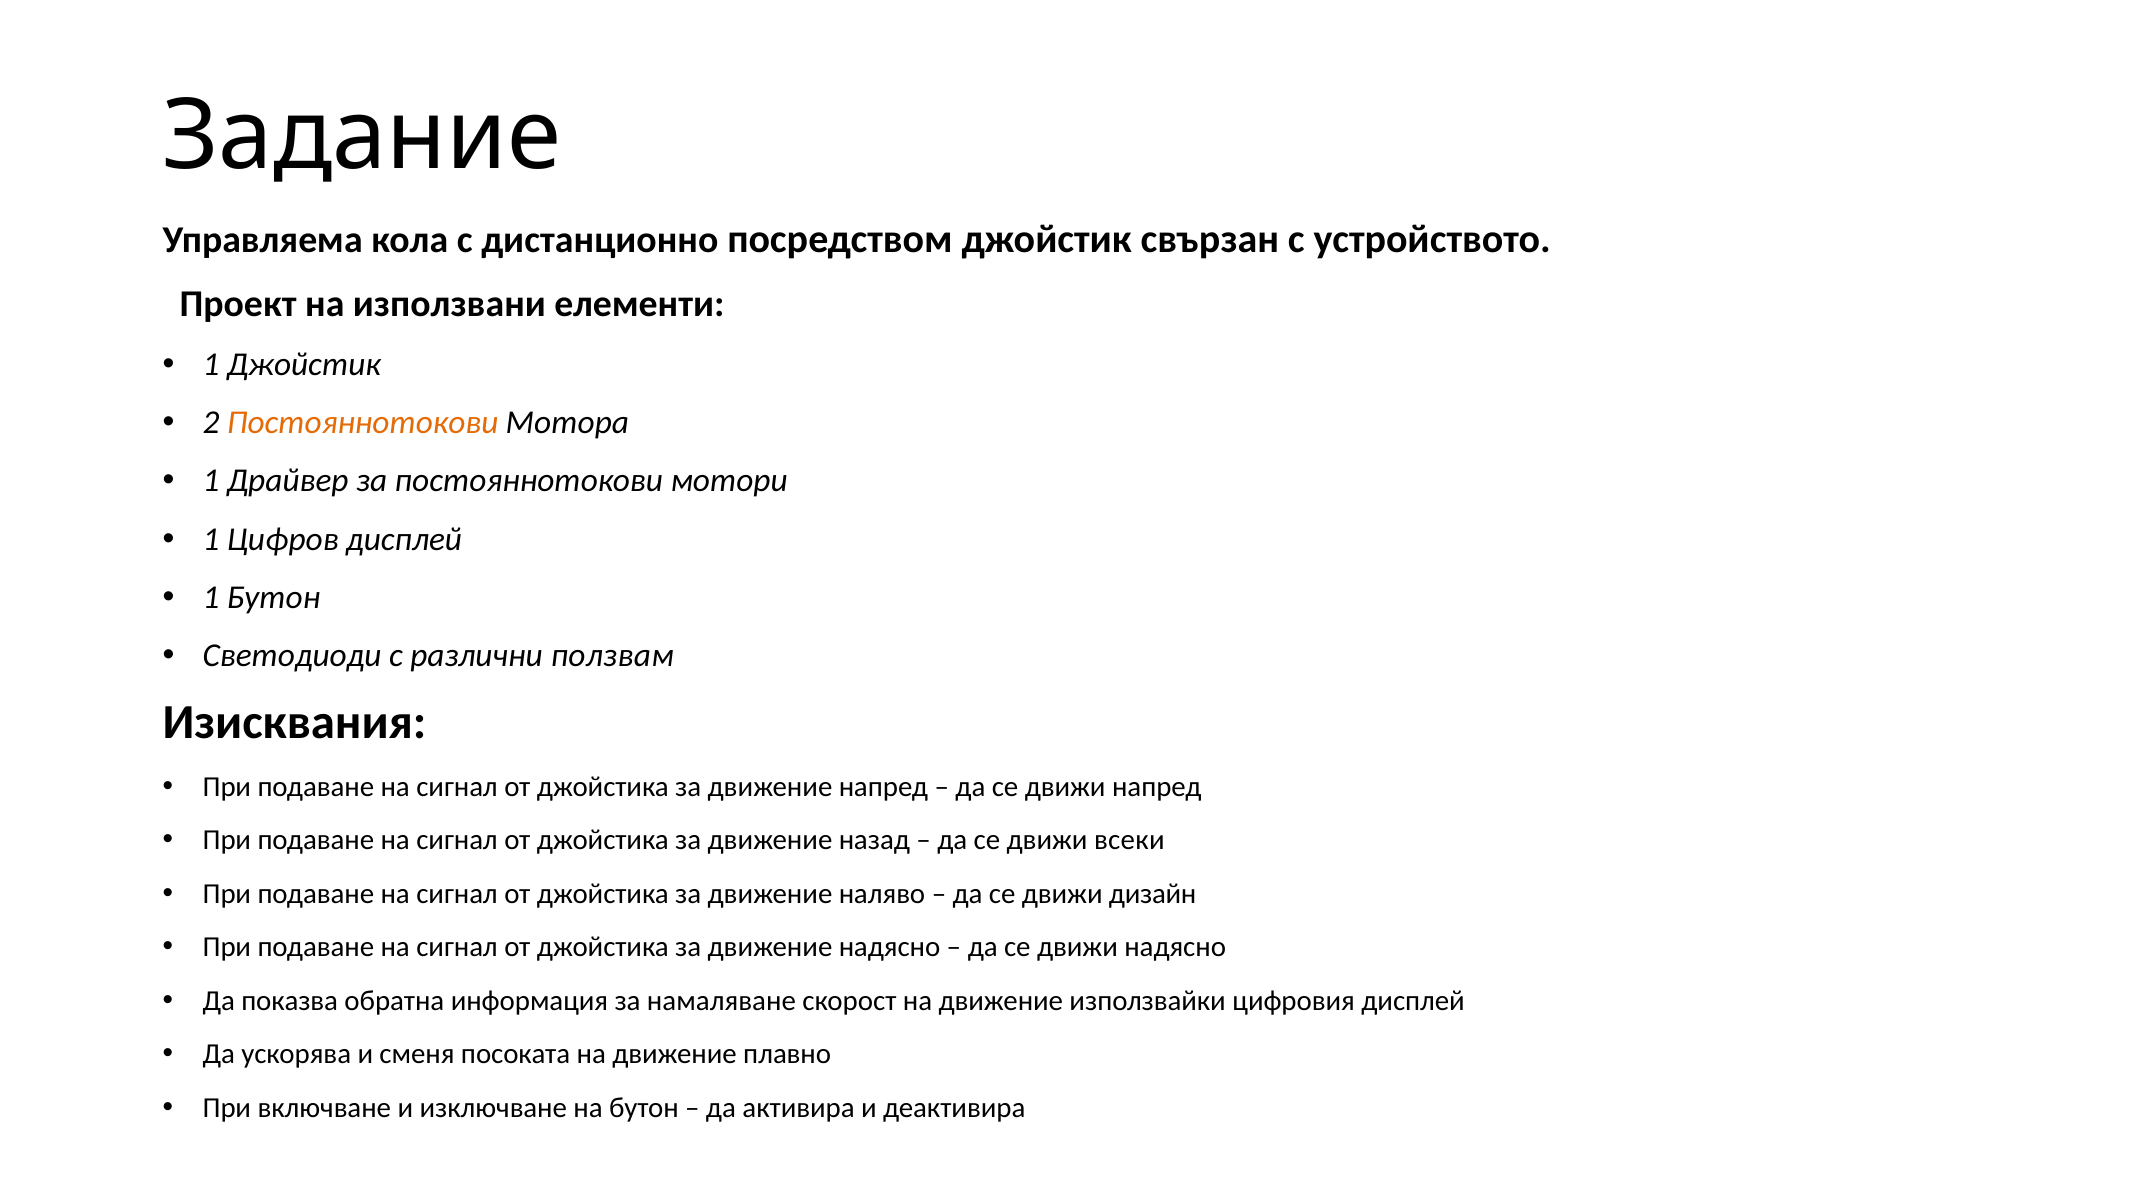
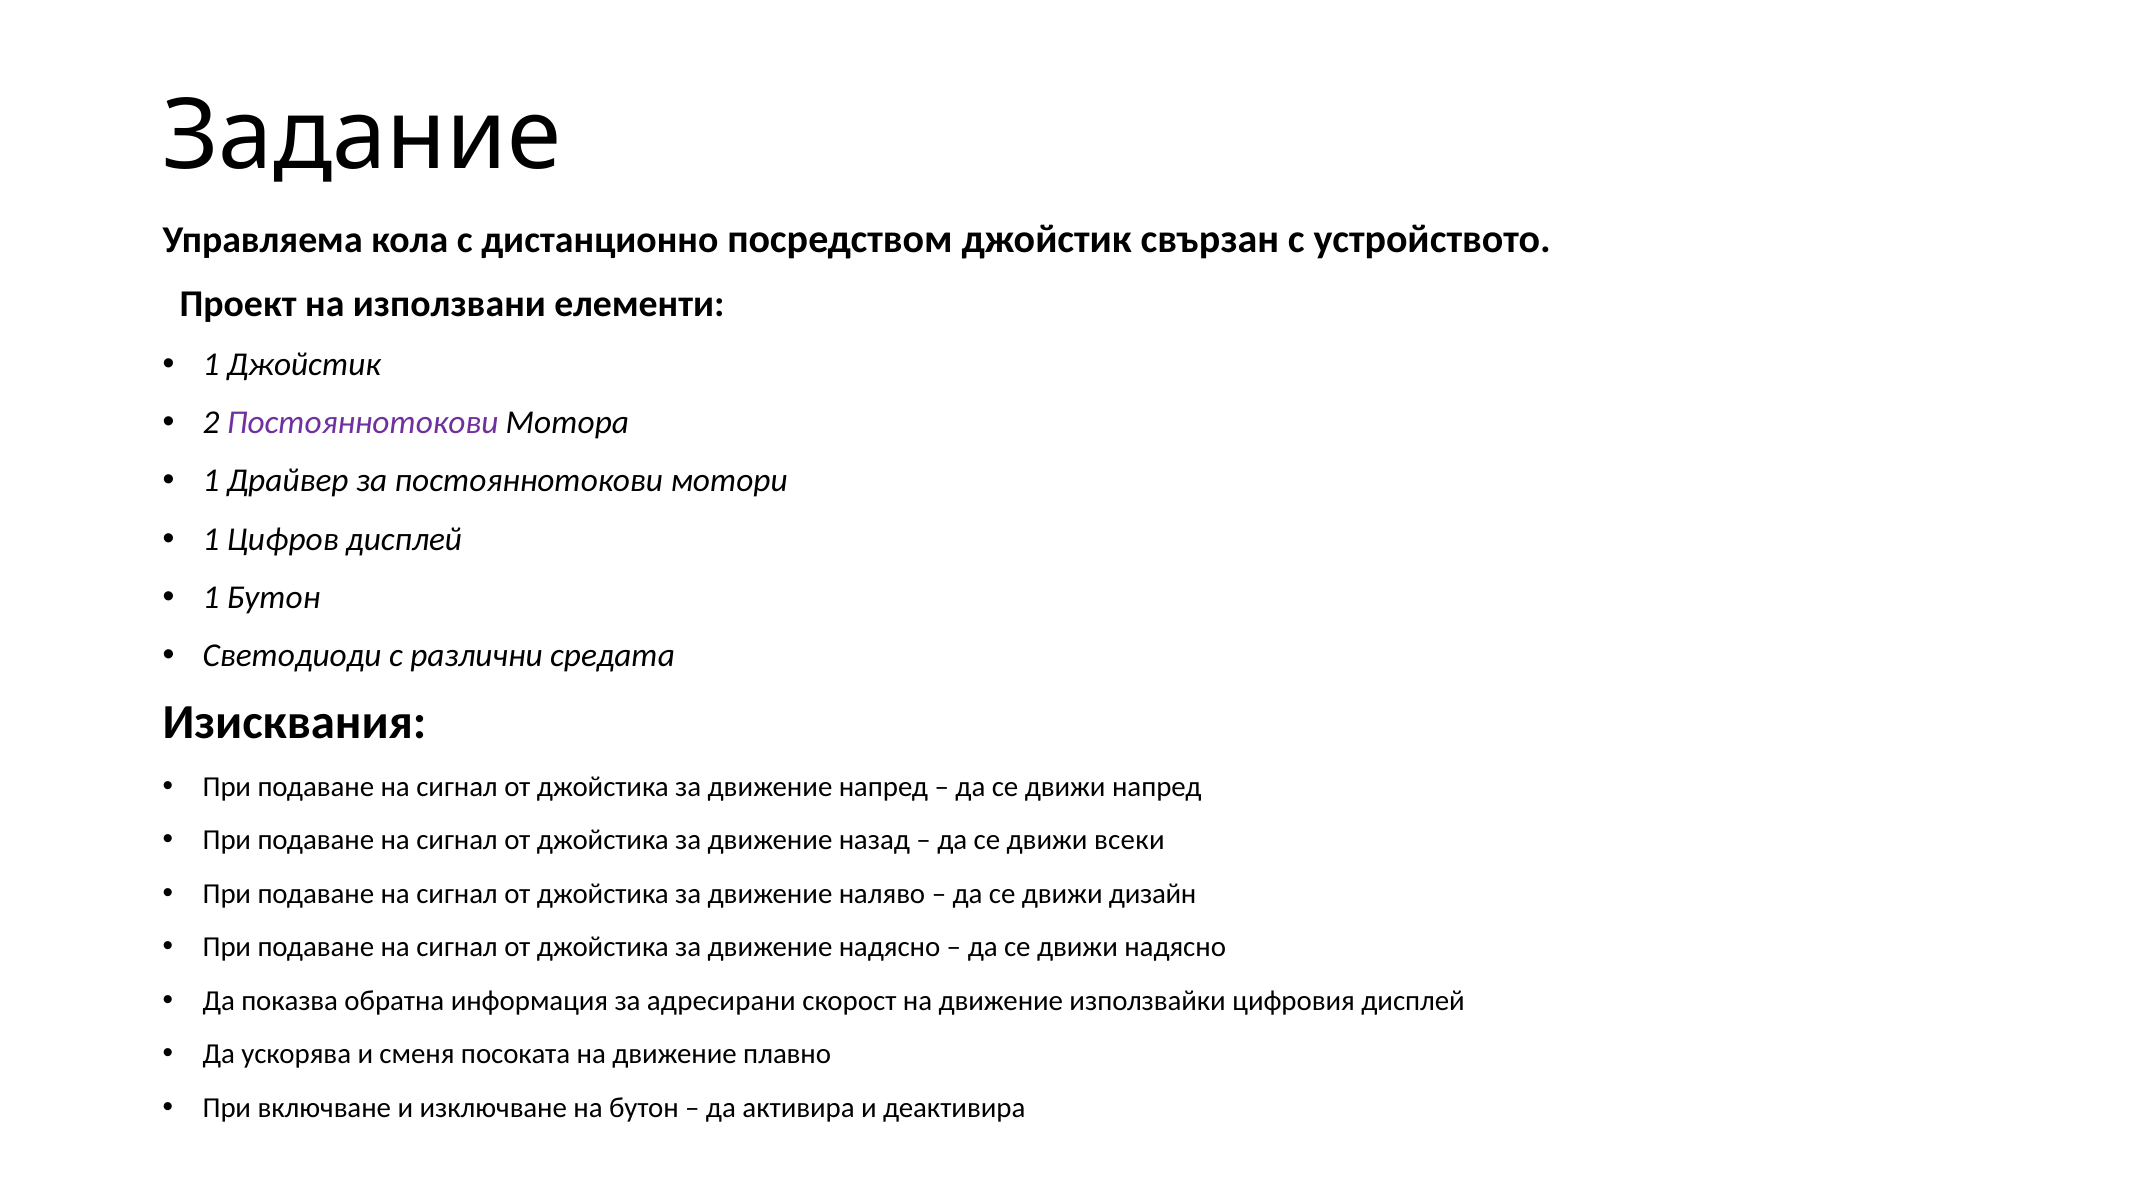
Постояннотокови colour: orange -> purple (363, 423)
ползвам: ползвам -> средата (613, 656)
намаляване: намаляване -> адресирани (721, 1000)
